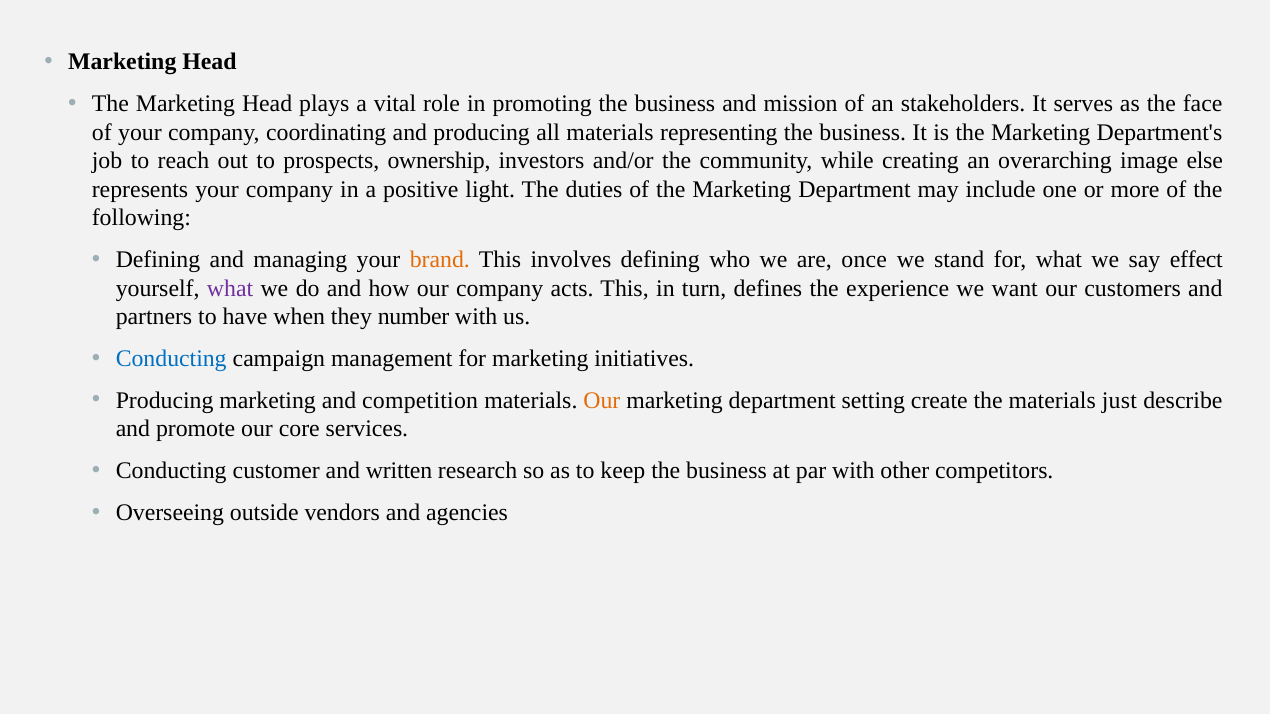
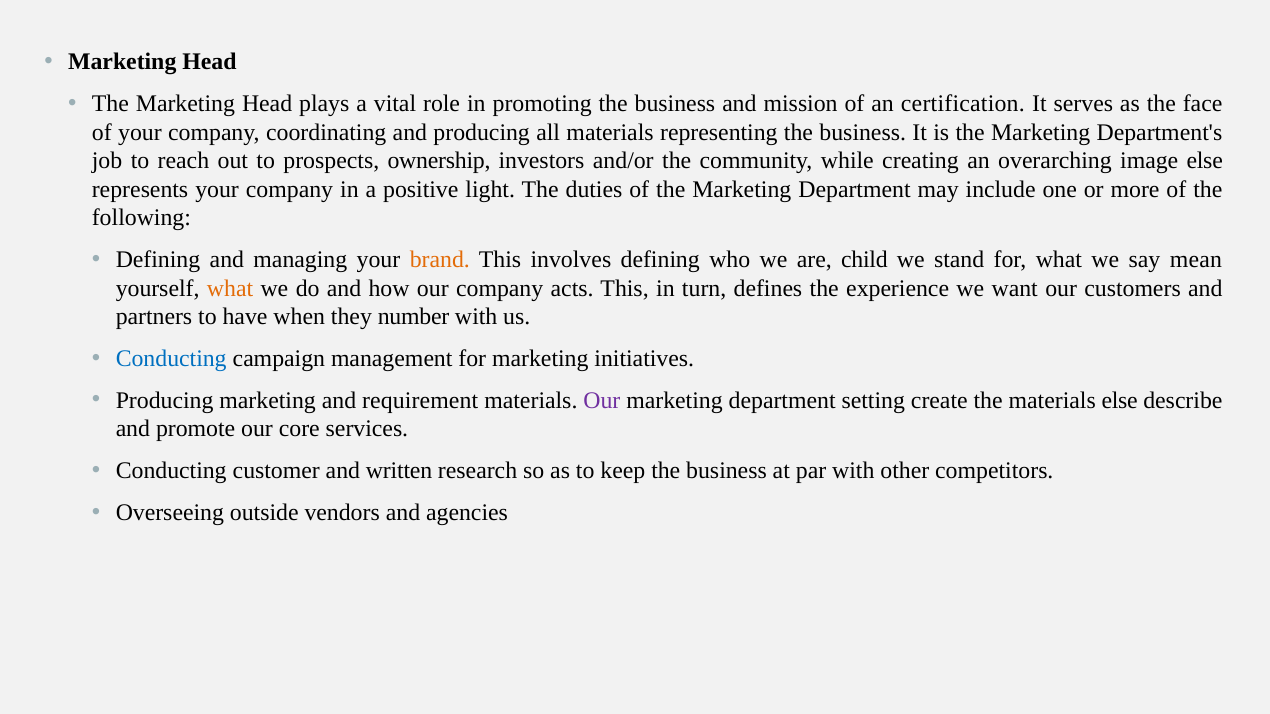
stakeholders: stakeholders -> certification (963, 104)
once: once -> child (864, 260)
effect: effect -> mean (1196, 260)
what colour: purple -> orange (230, 288)
competition: competition -> requirement (420, 401)
Our colour: orange -> purple (602, 401)
materials just: just -> else (1120, 401)
